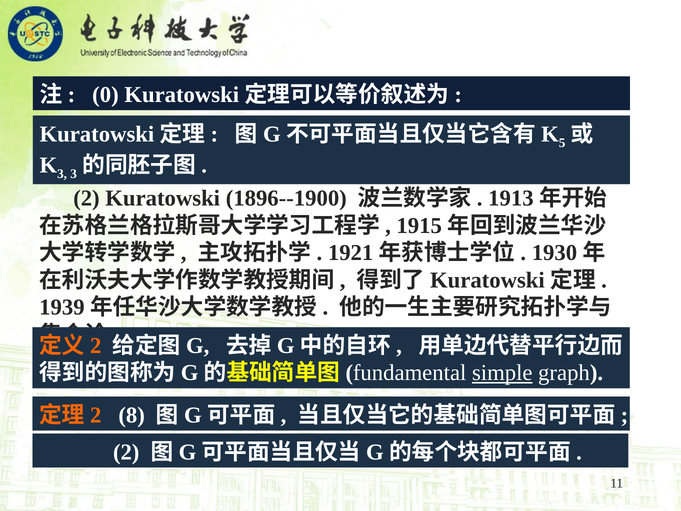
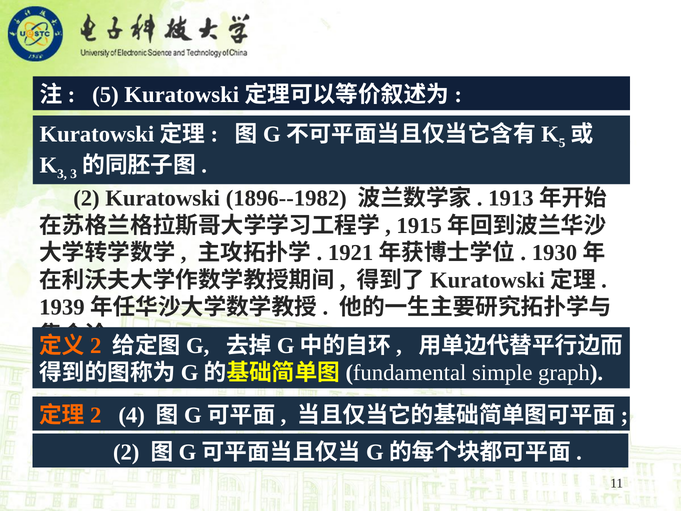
0: 0 -> 5 (105, 95)
1896--1900: 1896--1900 -> 1896--1982 (286, 198)
simple underline: present -> none (502, 373)
8: 8 -> 4 (132, 415)
